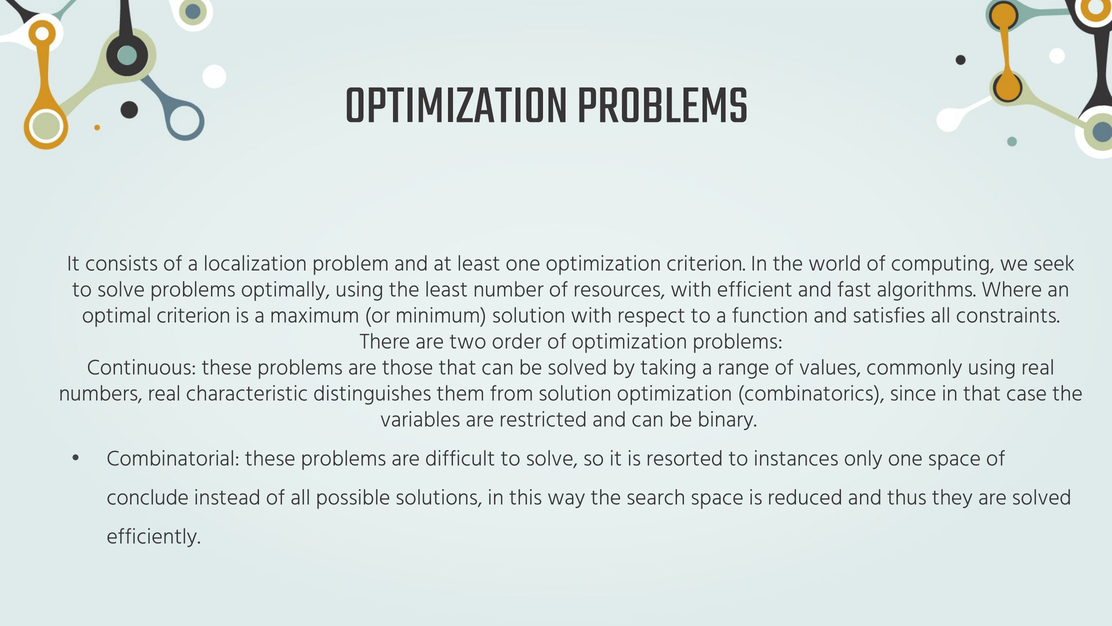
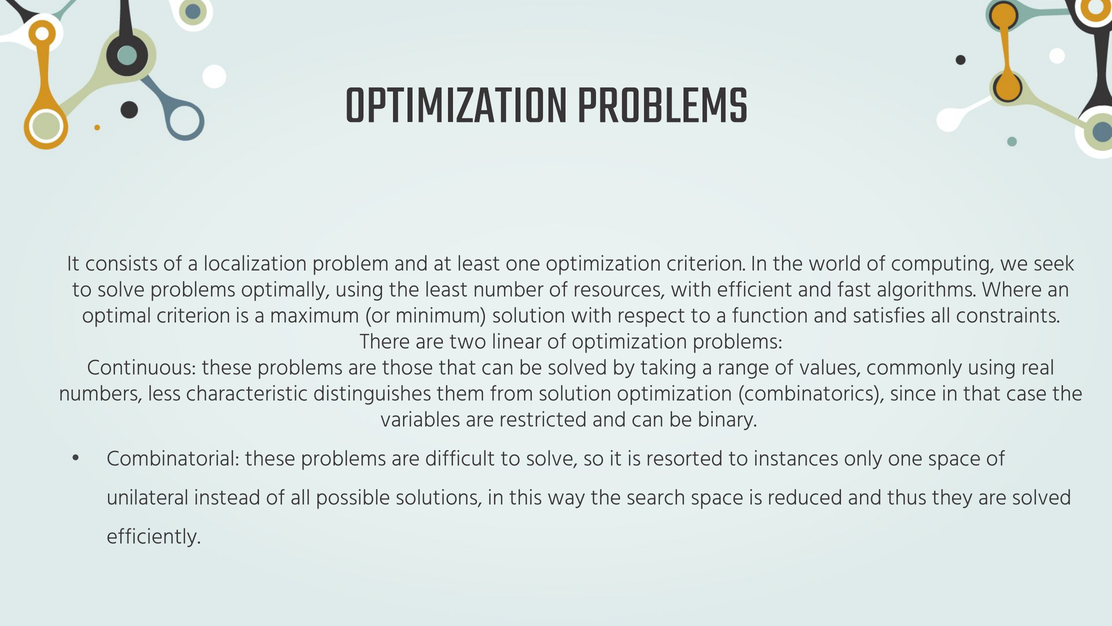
order: order -> linear (517, 341)
numbers real: real -> less (164, 393)
conclude: conclude -> unilateral (148, 497)
